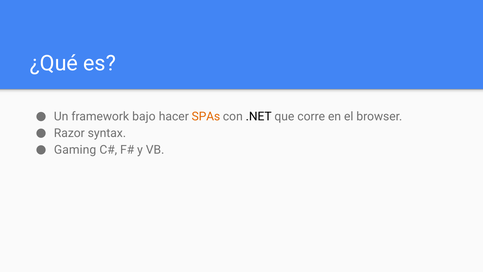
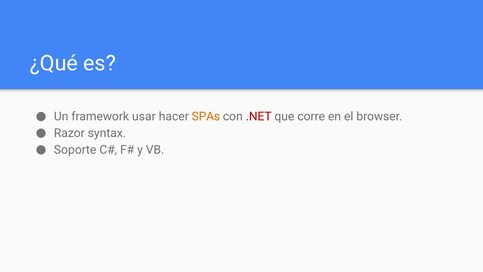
bajo: bajo -> usar (144, 116)
.NET colour: black -> red (259, 116)
Gaming: Gaming -> Soporte (75, 150)
